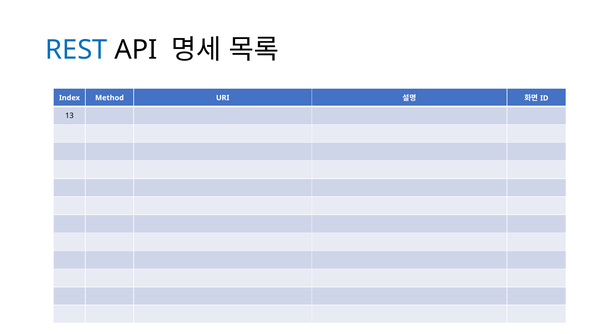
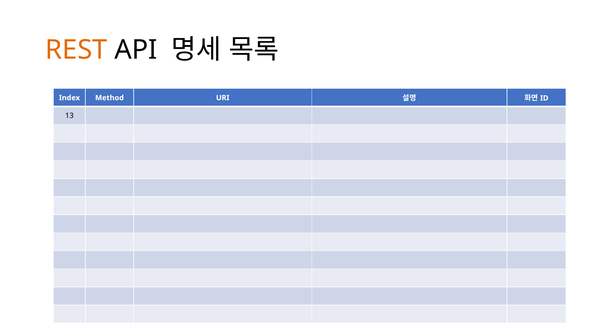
REST colour: blue -> orange (76, 50)
